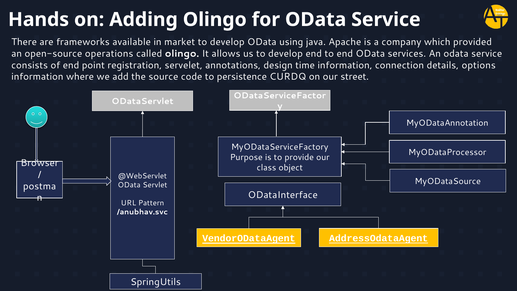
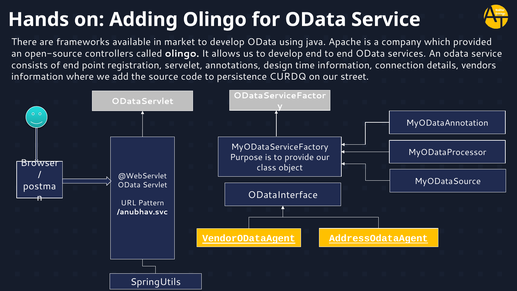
operations: operations -> controllers (109, 53)
options: options -> vendors (479, 65)
